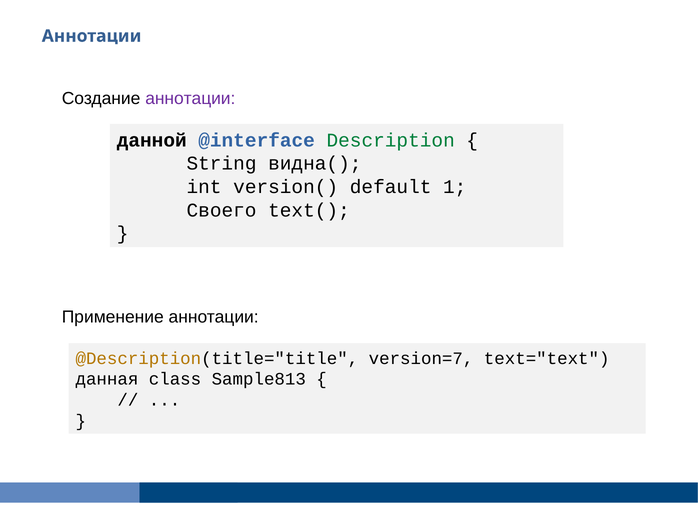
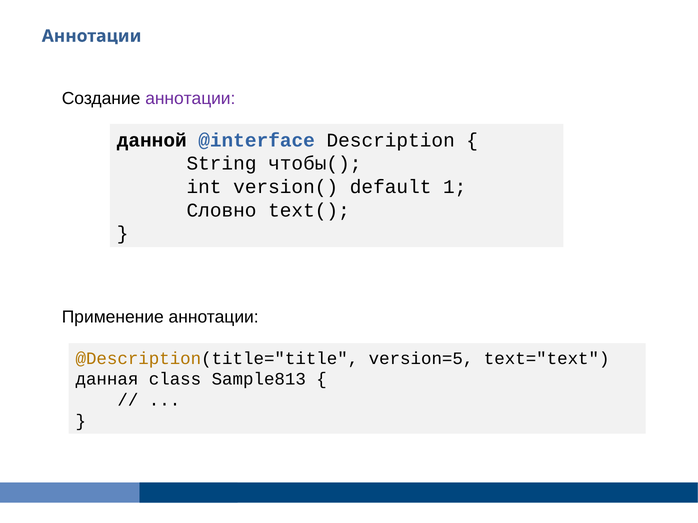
Description colour: green -> black (391, 140)
видна(: видна( -> чтобы( (315, 164)
Своего: Своего -> Словно (222, 210)
version=7: version=7 -> version=5 (421, 359)
